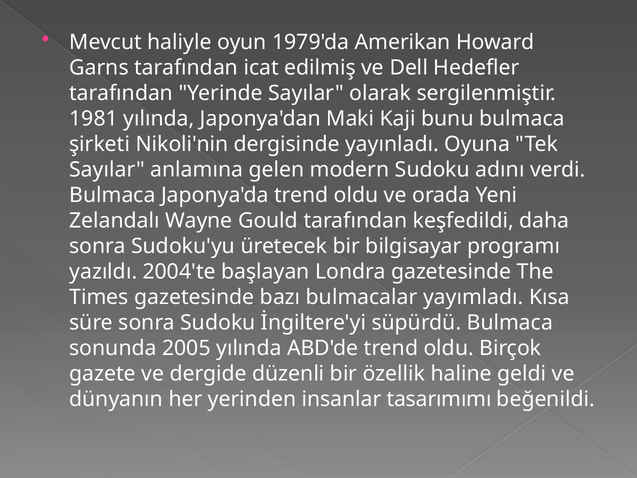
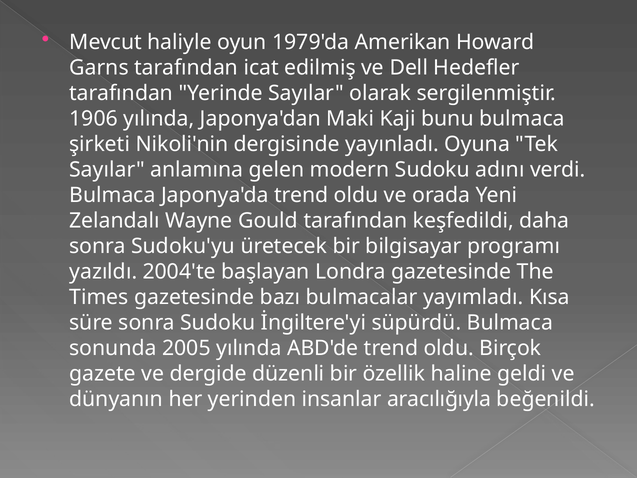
1981: 1981 -> 1906 (94, 119)
tasarımımı: tasarımımı -> aracılığıyla (439, 399)
